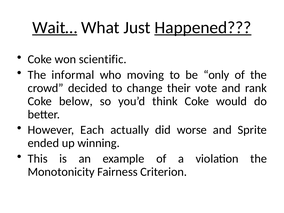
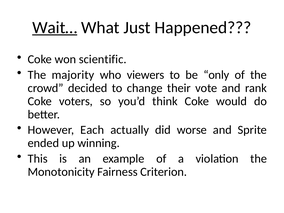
Happened underline: present -> none (203, 27)
informal: informal -> majority (73, 75)
moving: moving -> viewers (146, 75)
below: below -> voters (76, 101)
